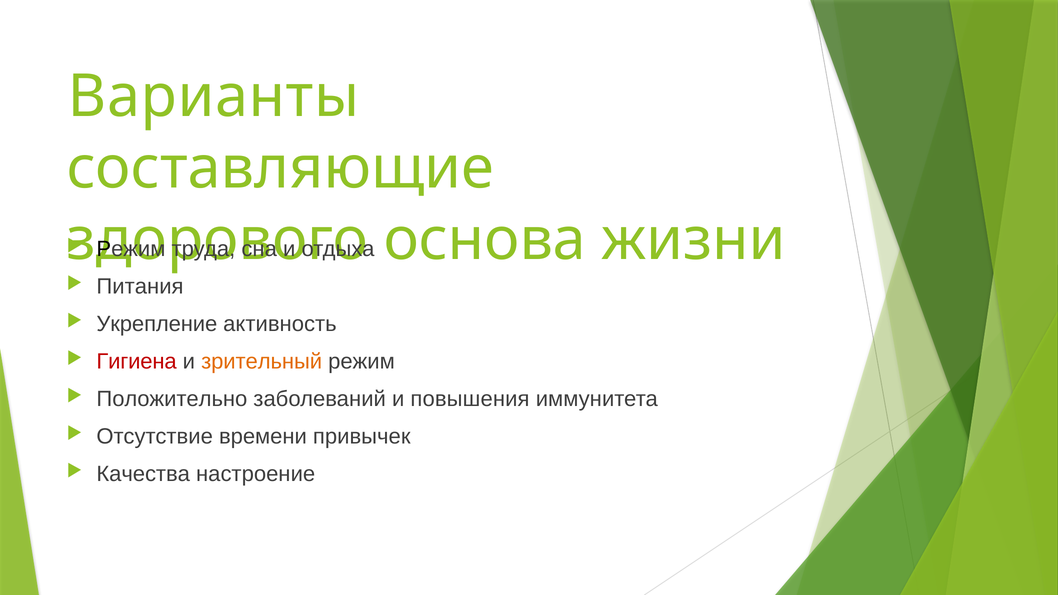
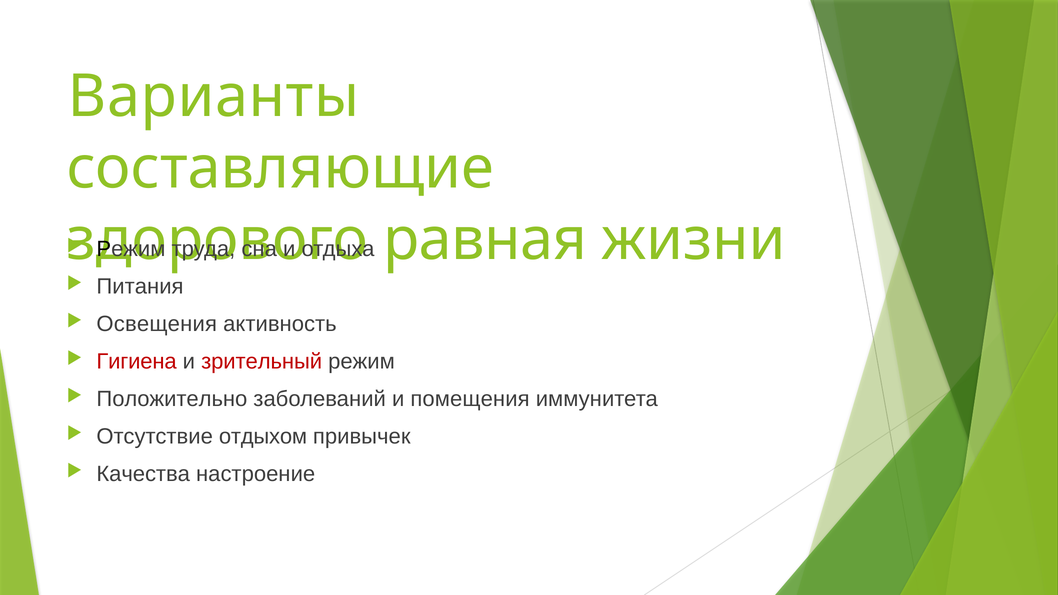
основа: основа -> равная (485, 240)
Укрепление: Укрепление -> Освещения (157, 324)
зрительный colour: orange -> red (262, 362)
повышения: повышения -> помещения (470, 399)
времени: времени -> отдыхом (263, 437)
